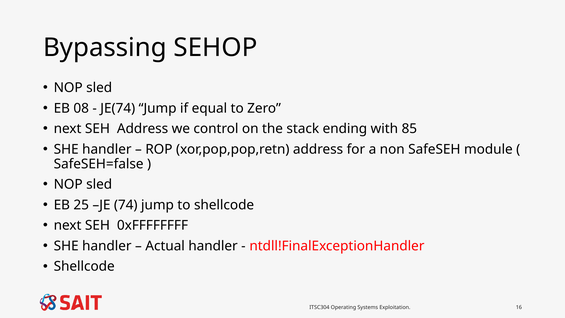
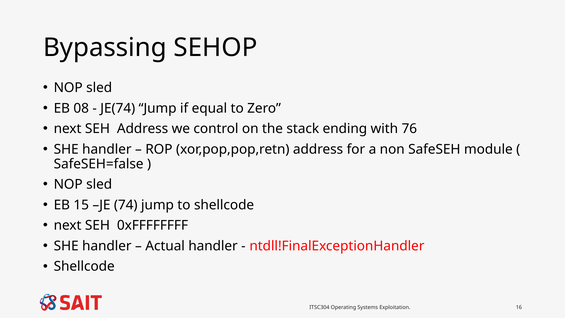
85: 85 -> 76 (409, 129)
25: 25 -> 15 (81, 205)
